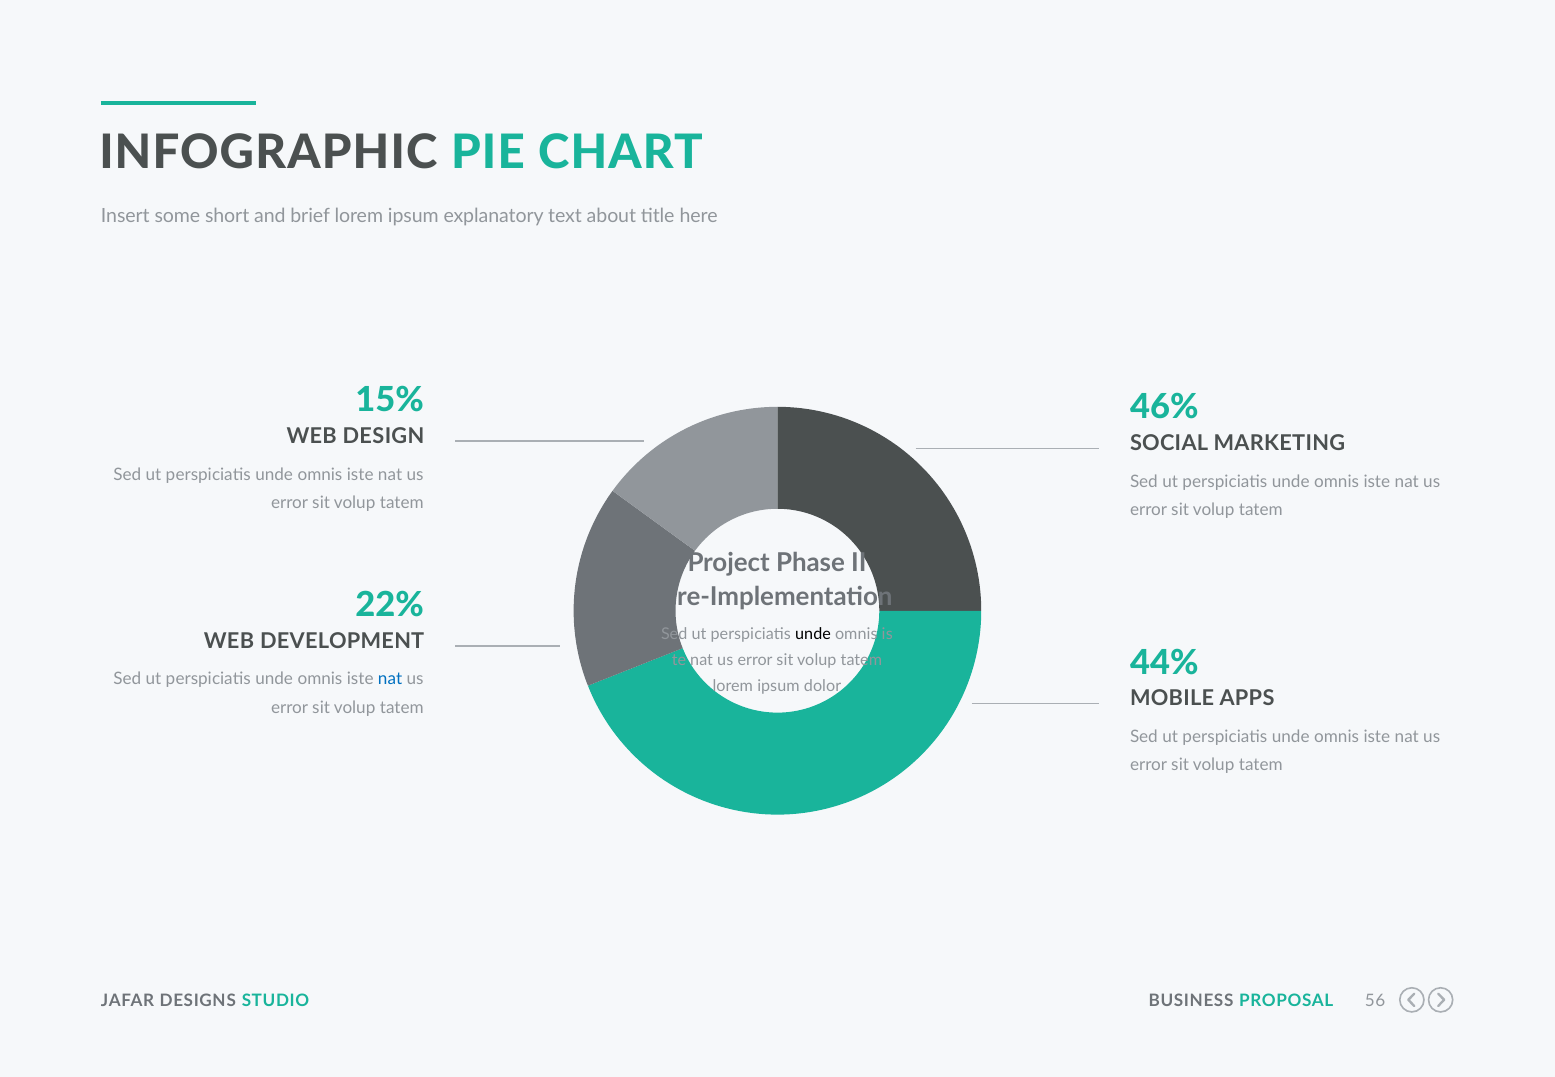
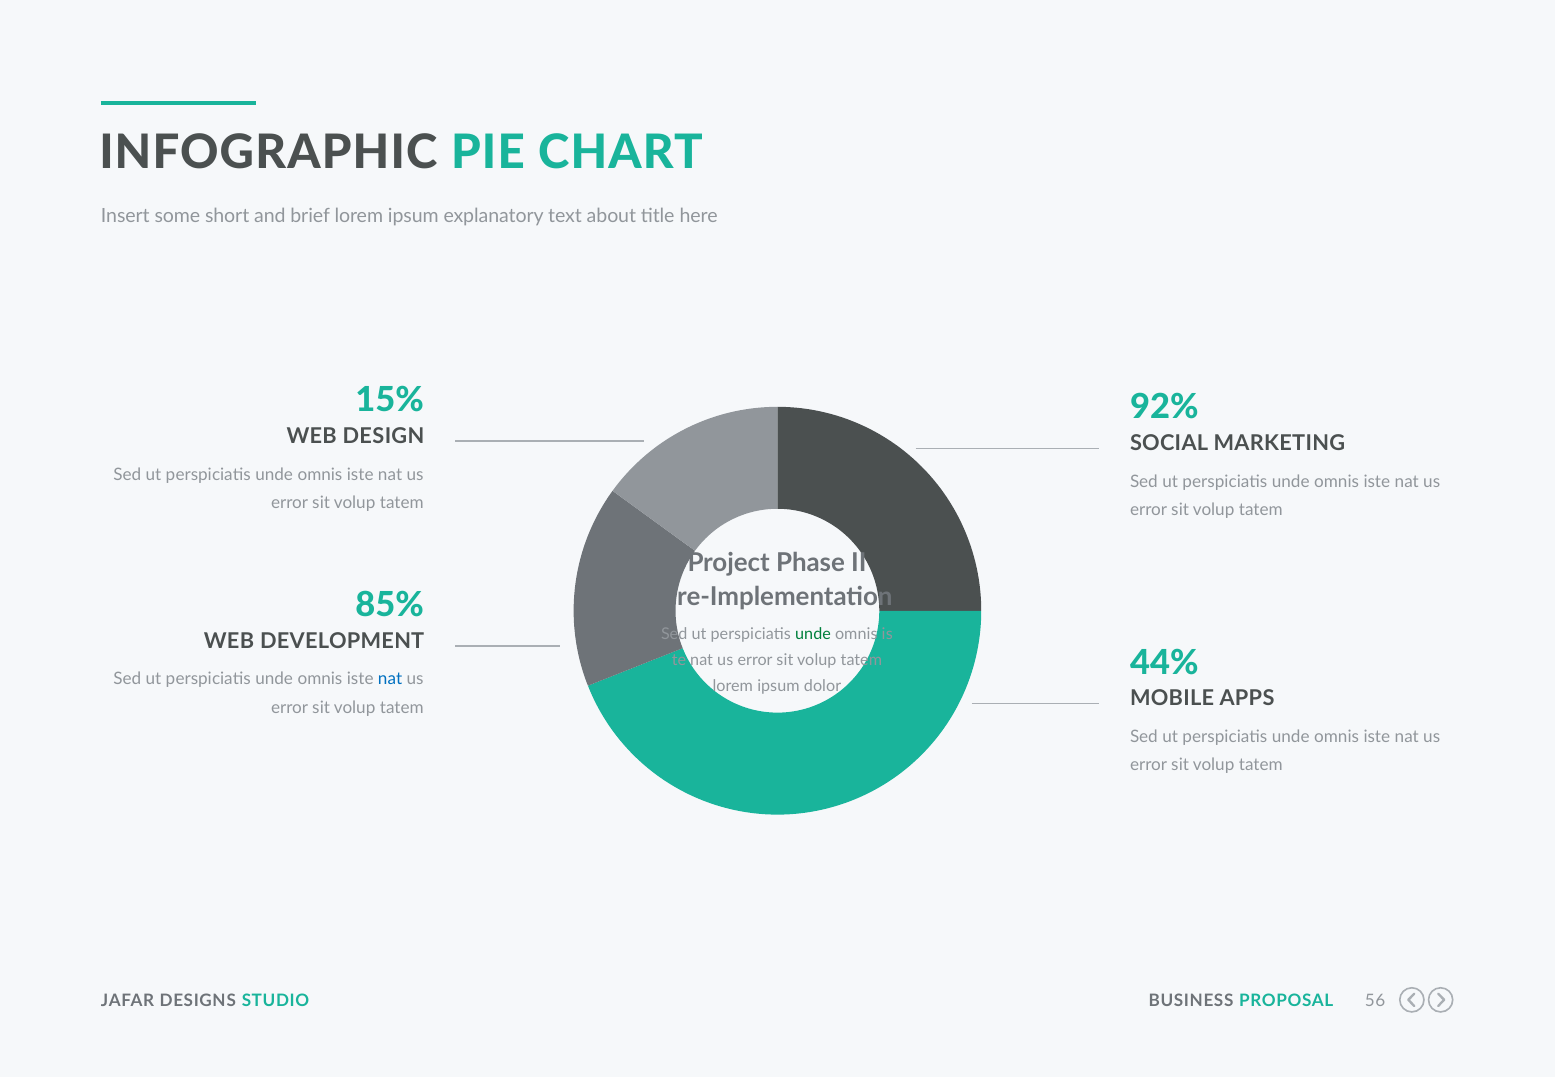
46%: 46% -> 92% (1164, 407)
22%: 22% -> 85% (390, 605)
unde colour: black -> green (813, 634)
